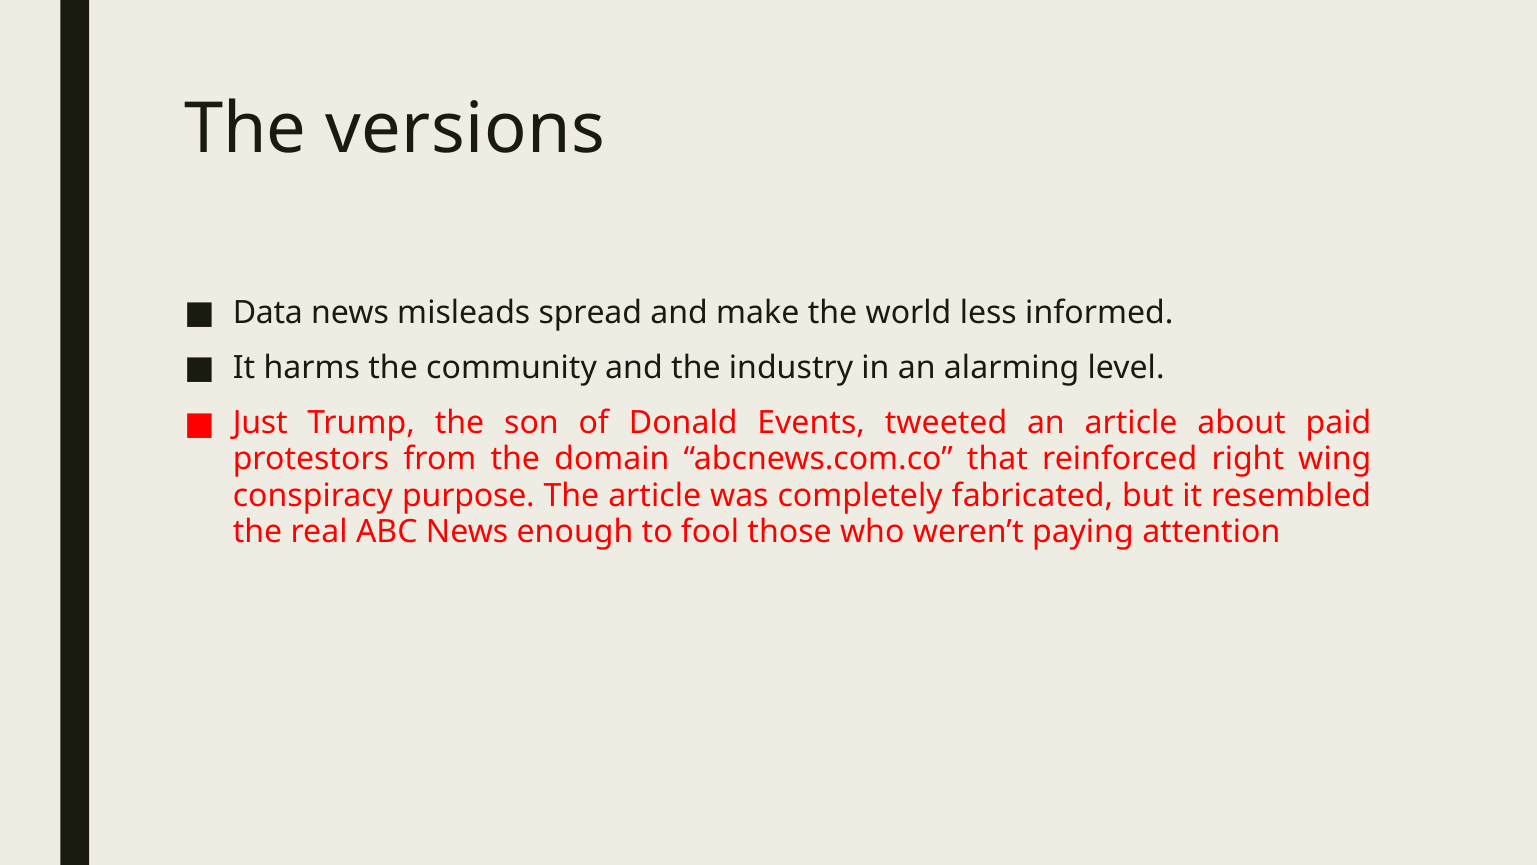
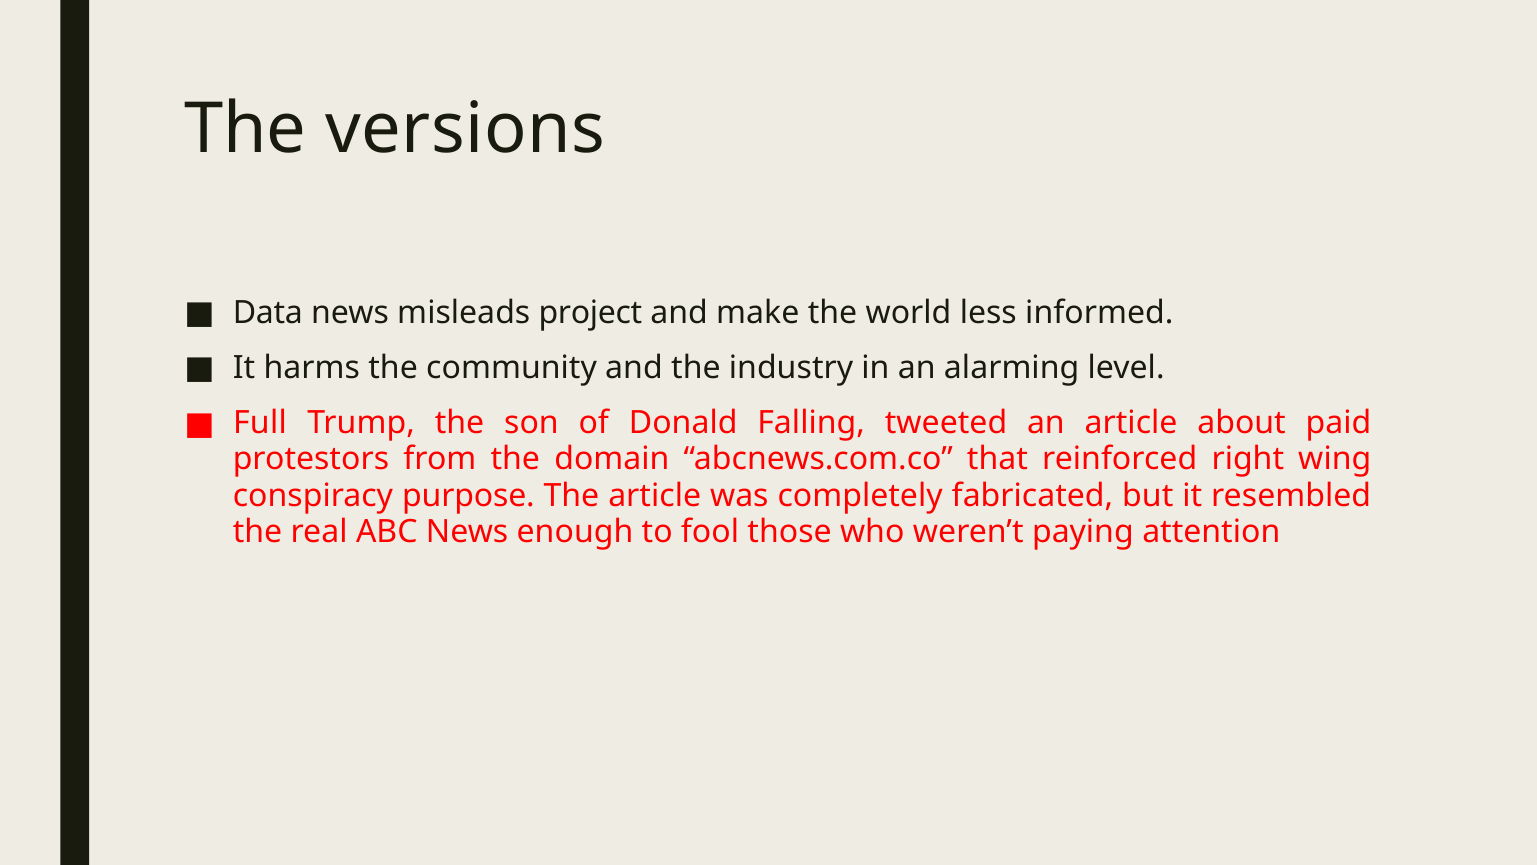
spread: spread -> project (590, 312)
Just: Just -> Full (260, 423)
Events: Events -> Falling (811, 423)
